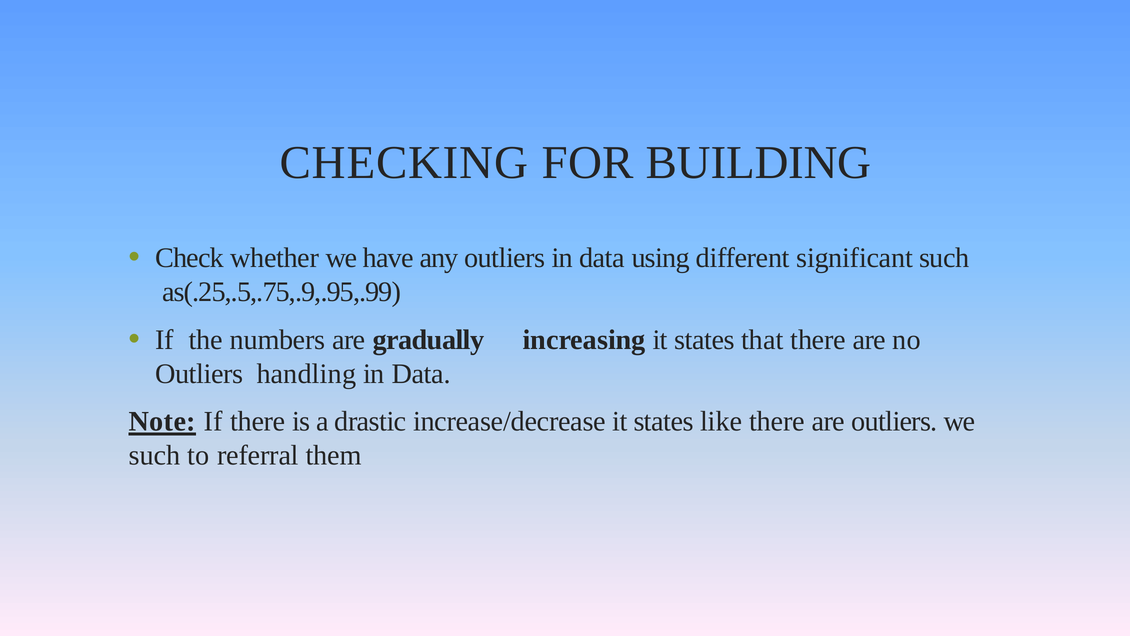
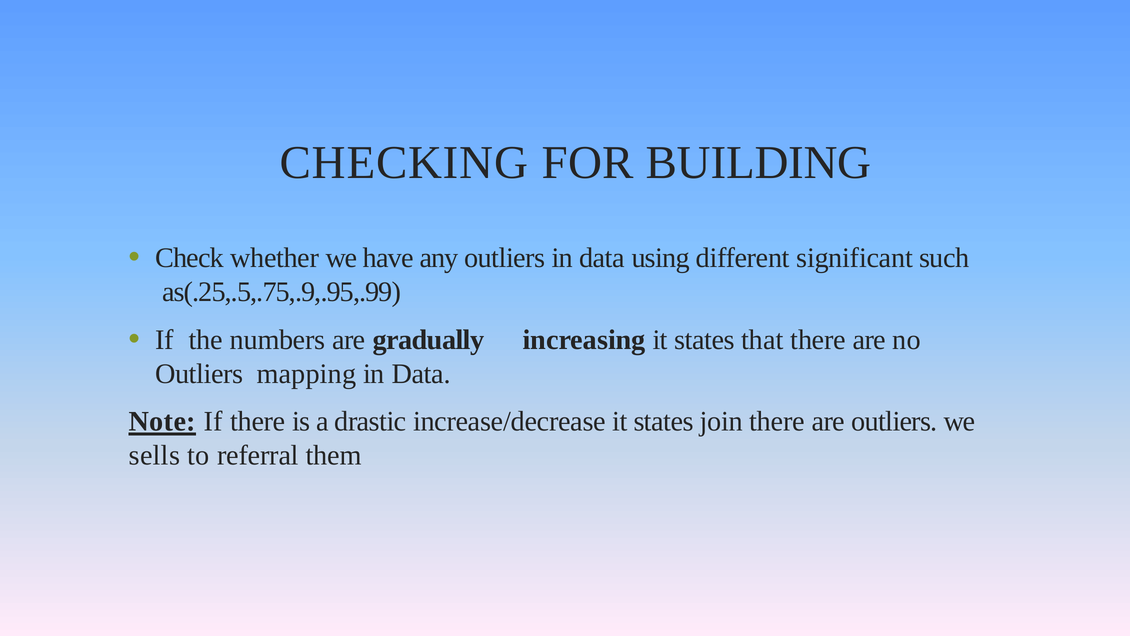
handling: handling -> mapping (306, 373)
like: like -> join (721, 421)
such: such -> sells (154, 455)
